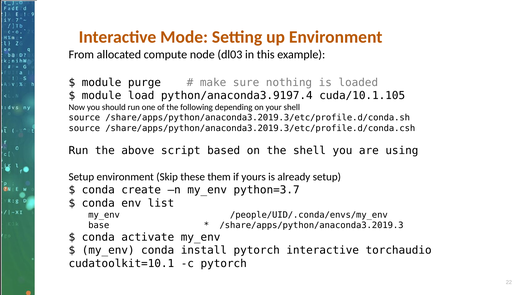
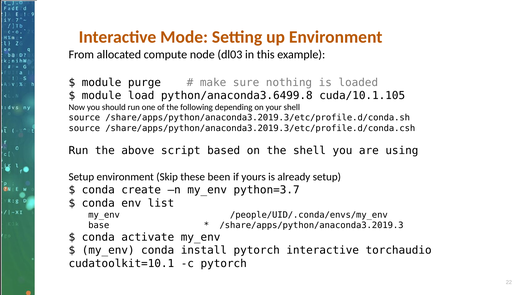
python/anaconda3.9197.4: python/anaconda3.9197.4 -> python/anaconda3.6499.8 (237, 96)
them: them -> been (219, 177)
